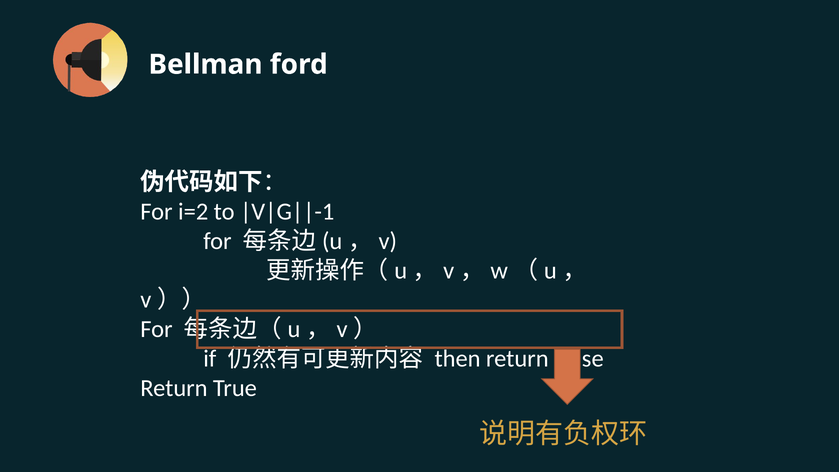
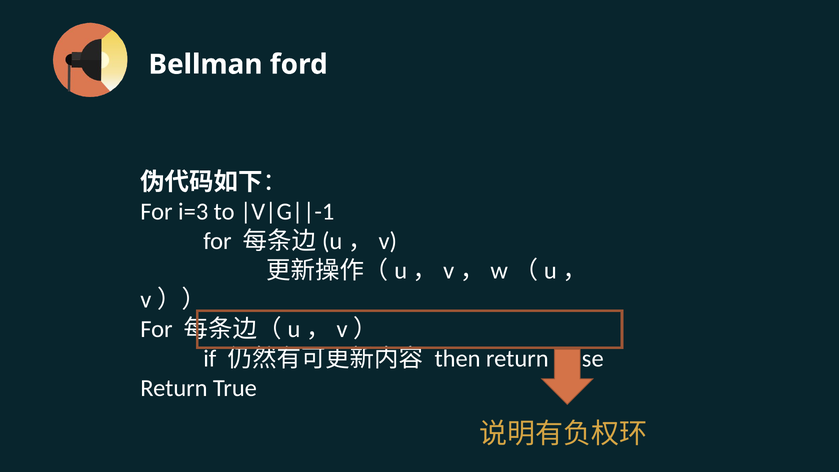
i=2: i=2 -> i=3 (193, 212)
